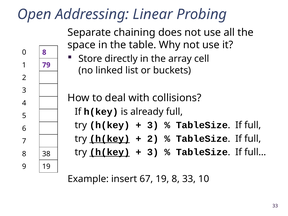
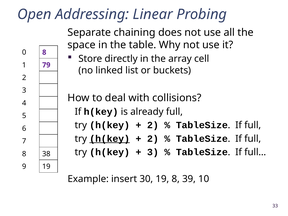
3: 3 -> 2 (153, 125)
h(key underline: present -> none (110, 152)
67: 67 -> 30 (146, 179)
8 33: 33 -> 39 (189, 179)
